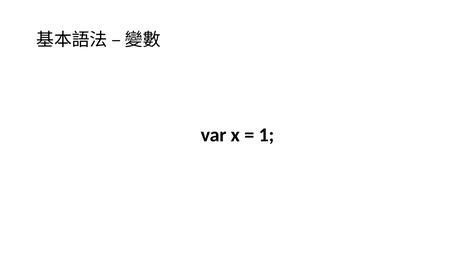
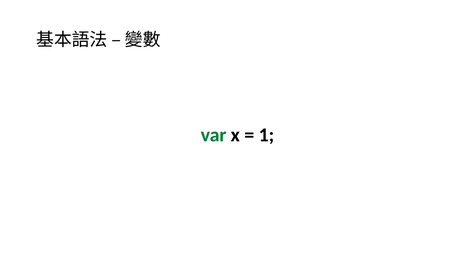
var colour: black -> green (214, 135)
